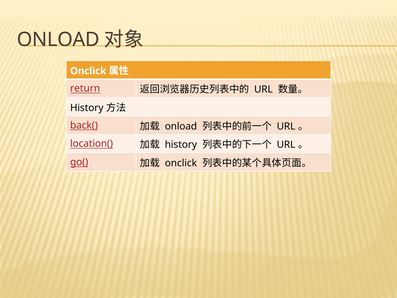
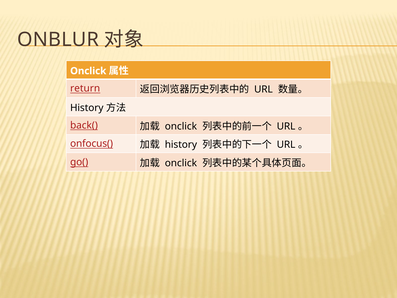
ONLOAD: ONLOAD -> ONBLUR (58, 39)
onload: onload -> onclick (181, 126)
location(: location( -> onfocus( (92, 144)
